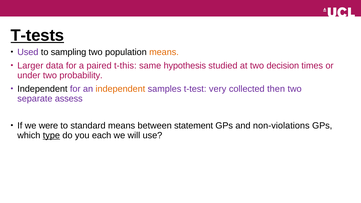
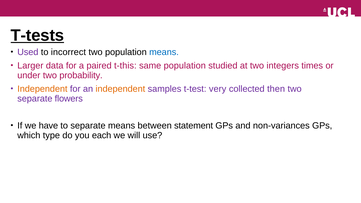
sampling: sampling -> incorrect (68, 52)
means colour: orange -> blue (164, 52)
same hypothesis: hypothesis -> population (185, 66)
decision: decision -> integers (283, 66)
Independent colour: black -> orange (42, 89)
assess: assess -> flowers (69, 99)
were: were -> have (48, 126)
to standard: standard -> separate (88, 126)
non-violations: non-violations -> non-variances (281, 126)
type underline: present -> none (51, 135)
